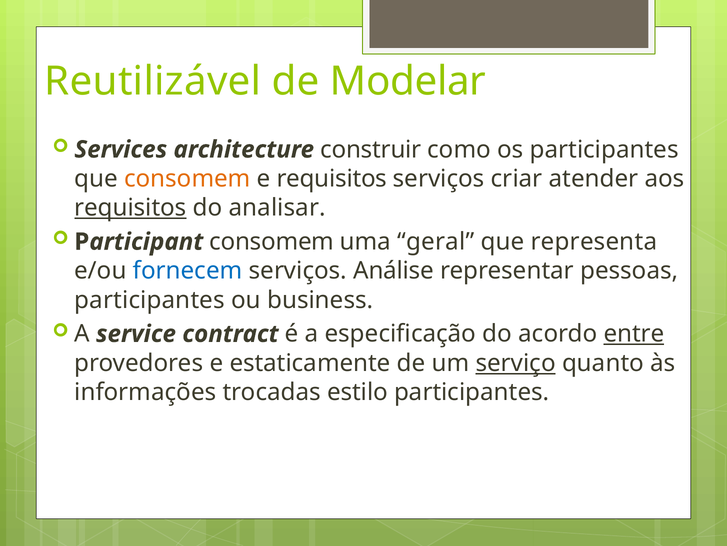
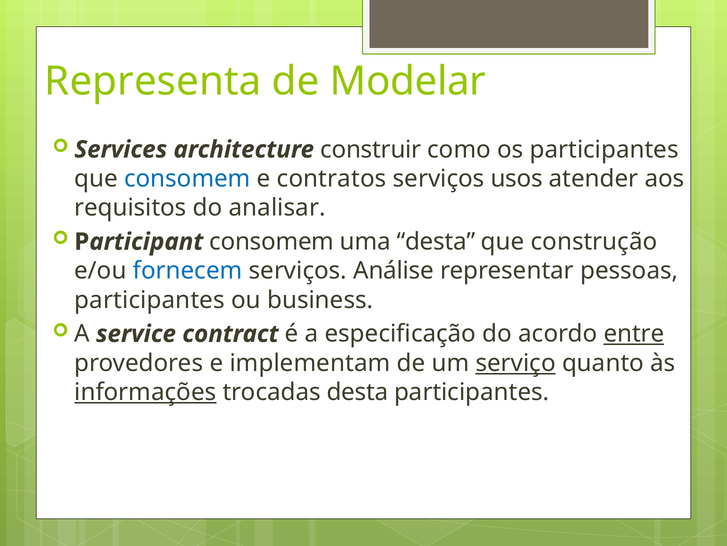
Reutilizável: Reutilizável -> Representa (153, 82)
consomem colour: orange -> blue (187, 178)
e requisitos: requisitos -> contratos (332, 178)
criar: criar -> usos (517, 178)
requisitos underline: present -> none (130, 208)
uma geral: geral -> desta (436, 241)
representa: representa -> construção (594, 241)
estaticamente: estaticamente -> implementam (310, 363)
informações underline: none -> present (145, 392)
trocadas estilo: estilo -> desta (358, 392)
